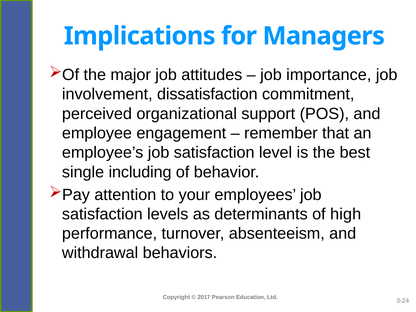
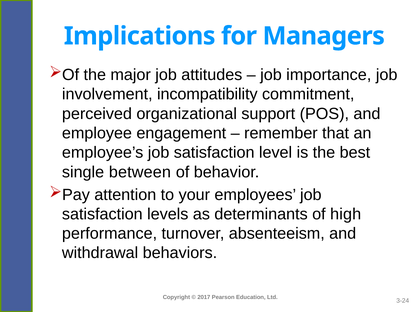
dissatisfaction: dissatisfaction -> incompatibility (207, 94)
including: including -> between (140, 172)
